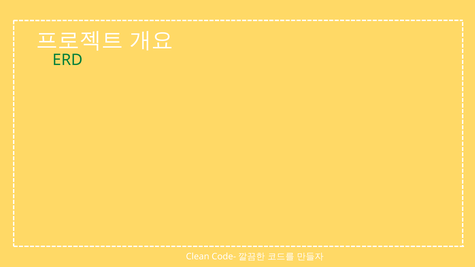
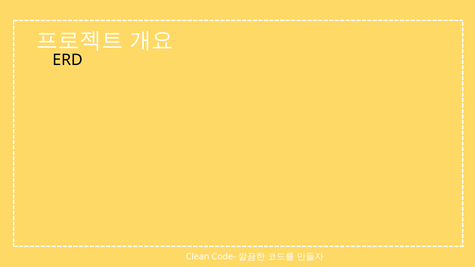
ERD colour: green -> black (67, 60)
